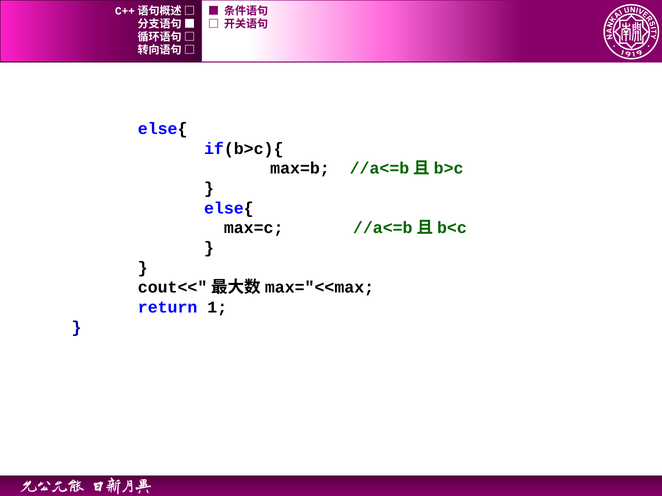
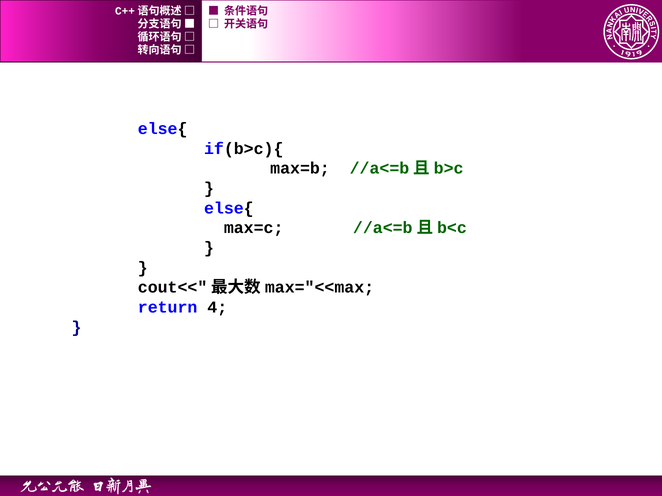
1: 1 -> 4 (217, 308)
